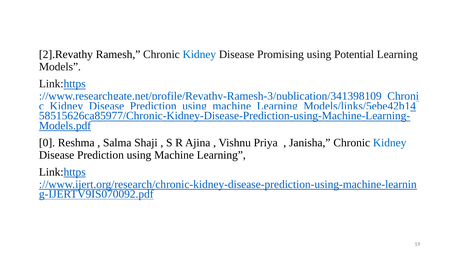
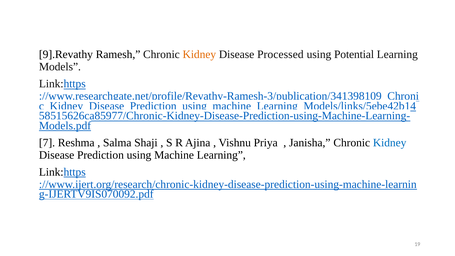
2].Revathy: 2].Revathy -> 9].Revathy (66, 55)
Kidney colour: blue -> orange (199, 55)
Promising: Promising -> Processed (280, 55)
0: 0 -> 7 (47, 143)
